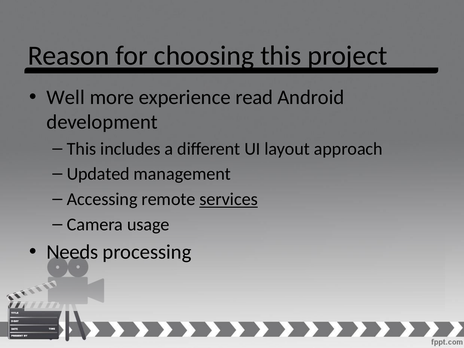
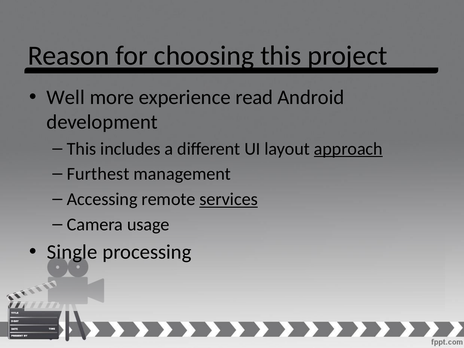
approach underline: none -> present (348, 149)
Updated: Updated -> Furthest (98, 174)
Needs: Needs -> Single (72, 252)
